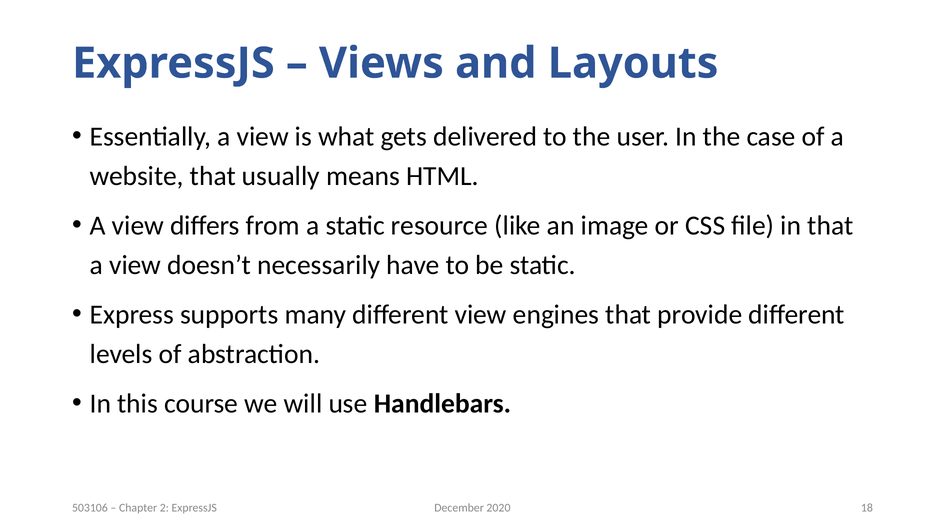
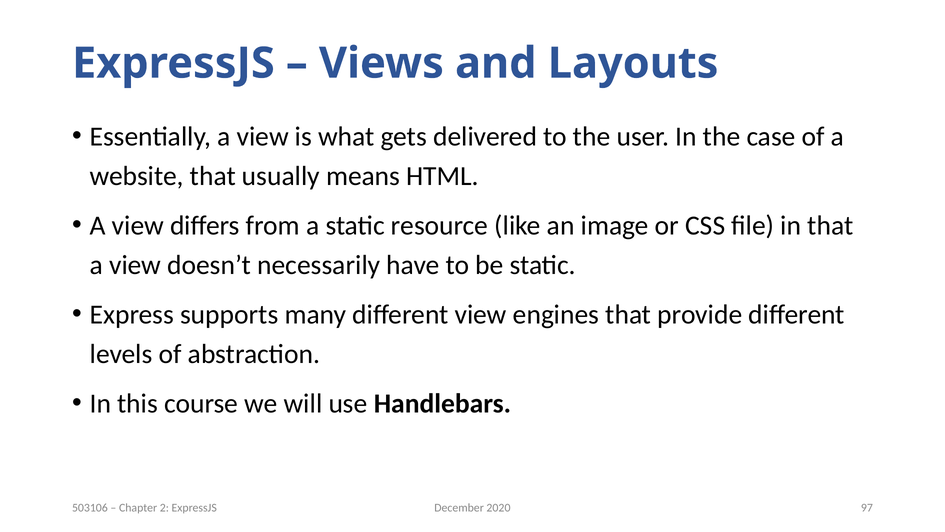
18: 18 -> 97 (867, 508)
